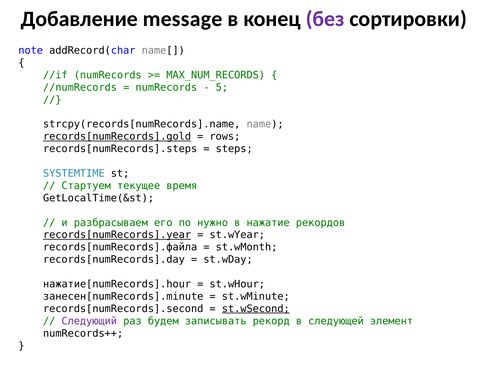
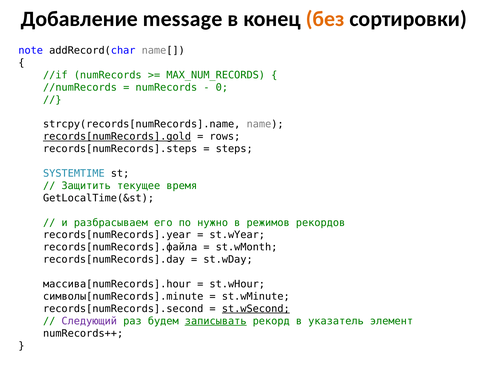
без colour: purple -> orange (325, 19)
5: 5 -> 0 (222, 87)
Стартуем: Стартуем -> Защитить (86, 186)
нажатие: нажатие -> режимов (268, 223)
records[numRecords].year underline: present -> none (117, 235)
нажатие[numRecords].hour: нажатие[numRecords].hour -> массива[numRecords].hour (117, 284)
занесен[numRecords].minute: занесен[numRecords].minute -> символы[numRecords].minute (123, 296)
записывать underline: none -> present (216, 321)
следующей: следующей -> указатель (336, 321)
